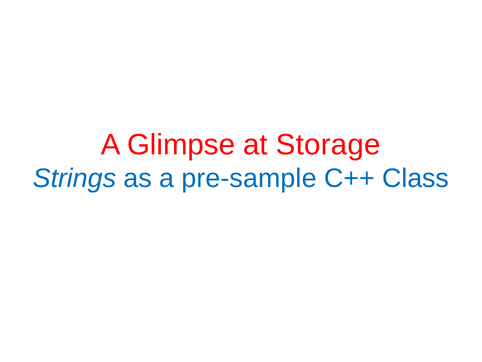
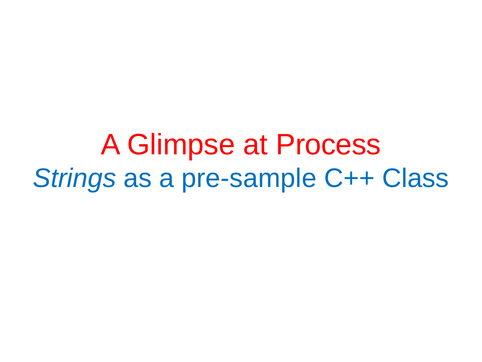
Storage: Storage -> Process (328, 145)
